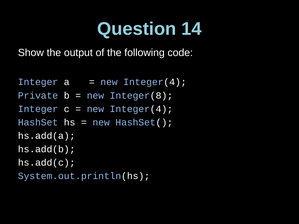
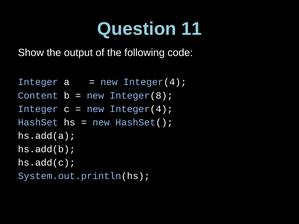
14: 14 -> 11 (192, 29)
Private: Private -> Content (38, 96)
